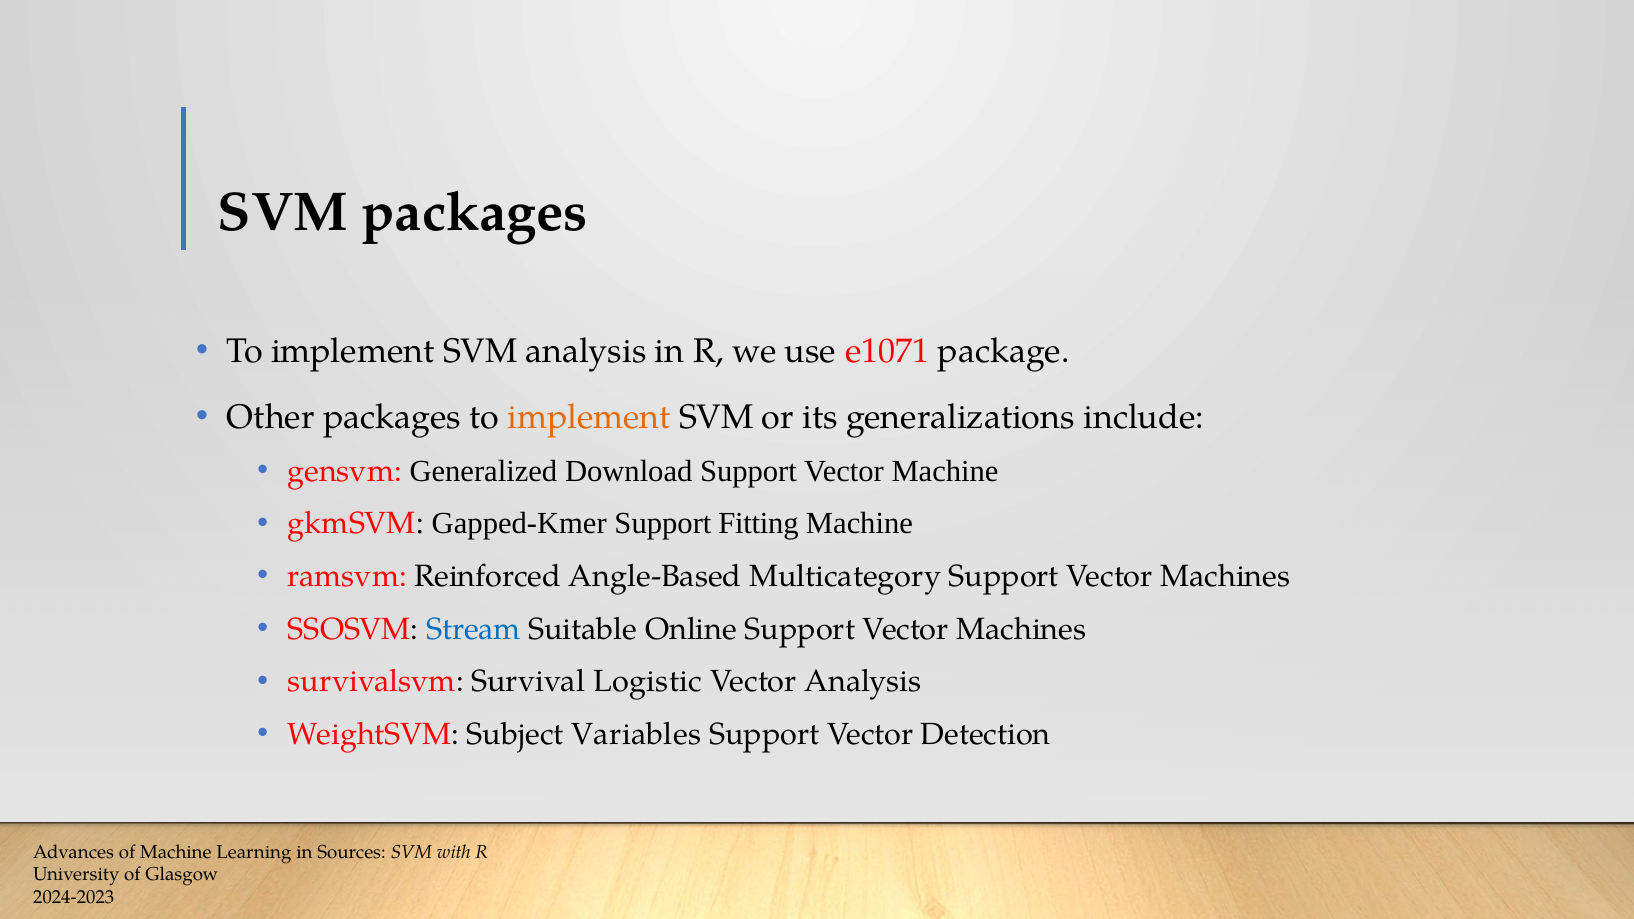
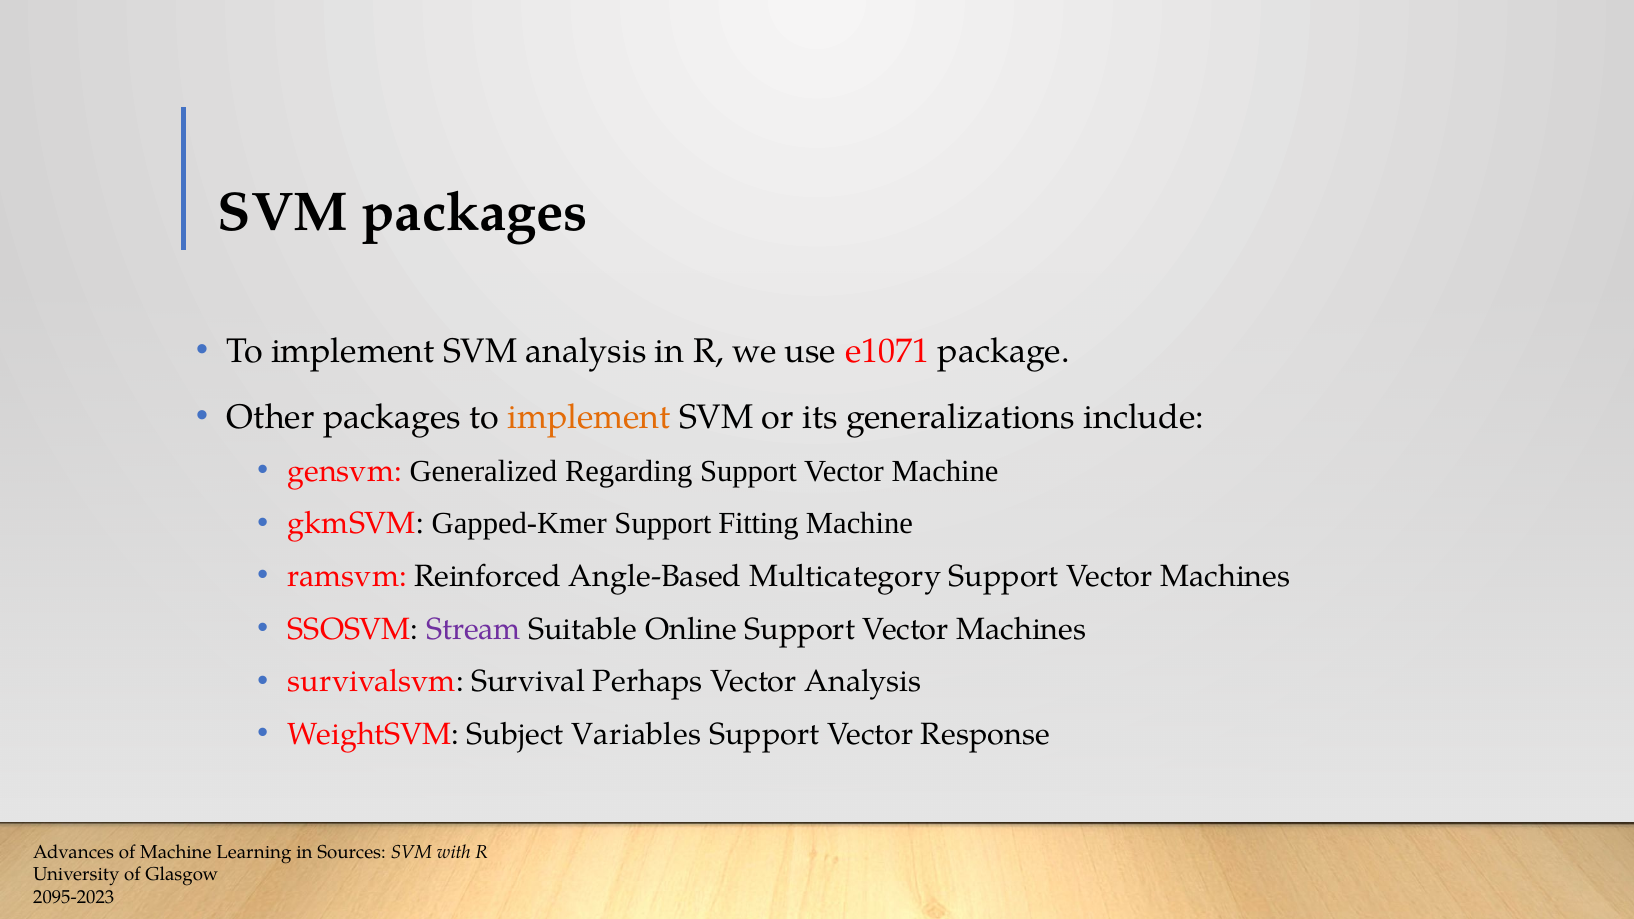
Download: Download -> Regarding (629, 471)
Stream colour: blue -> purple (474, 629)
Logistic: Logistic -> Perhaps (648, 682)
Detection: Detection -> Response (986, 734)
2024-2023: 2024-2023 -> 2095-2023 (74, 897)
